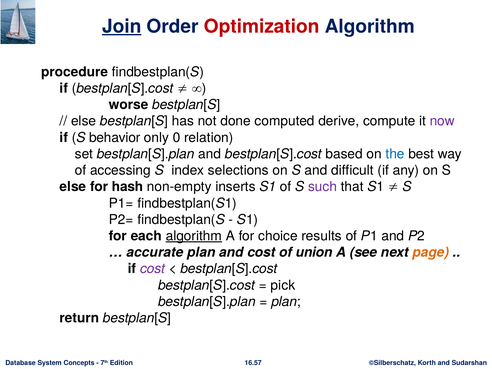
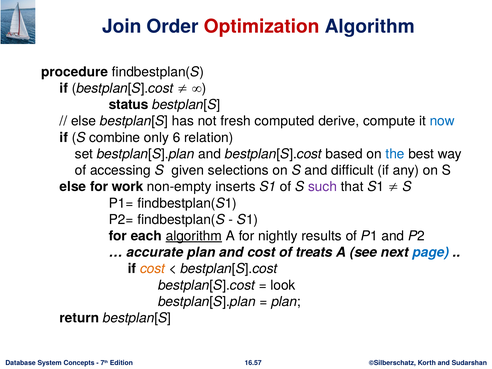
Join underline: present -> none (122, 26)
worse: worse -> status (129, 105)
done: done -> fresh (236, 121)
now colour: purple -> blue (442, 121)
behavior: behavior -> combine (115, 138)
0: 0 -> 6 (177, 138)
index: index -> given (188, 170)
hash: hash -> work (128, 187)
choice: choice -> nightly (278, 236)
union: union -> treats (314, 252)
page colour: orange -> blue (431, 252)
cost colour: purple -> orange (152, 269)
pick: pick -> look (283, 285)
